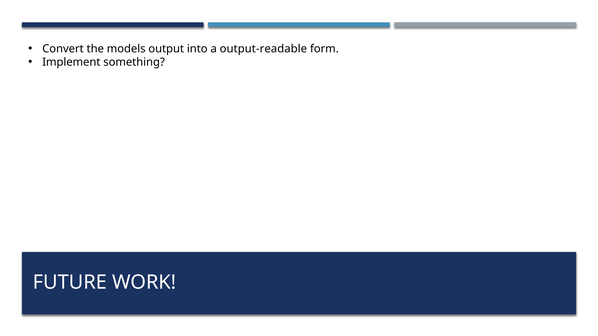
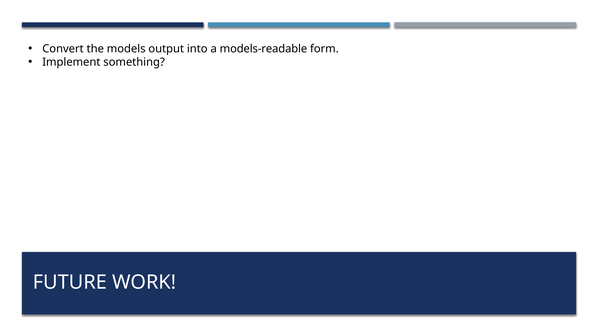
output-readable: output-readable -> models-readable (263, 49)
